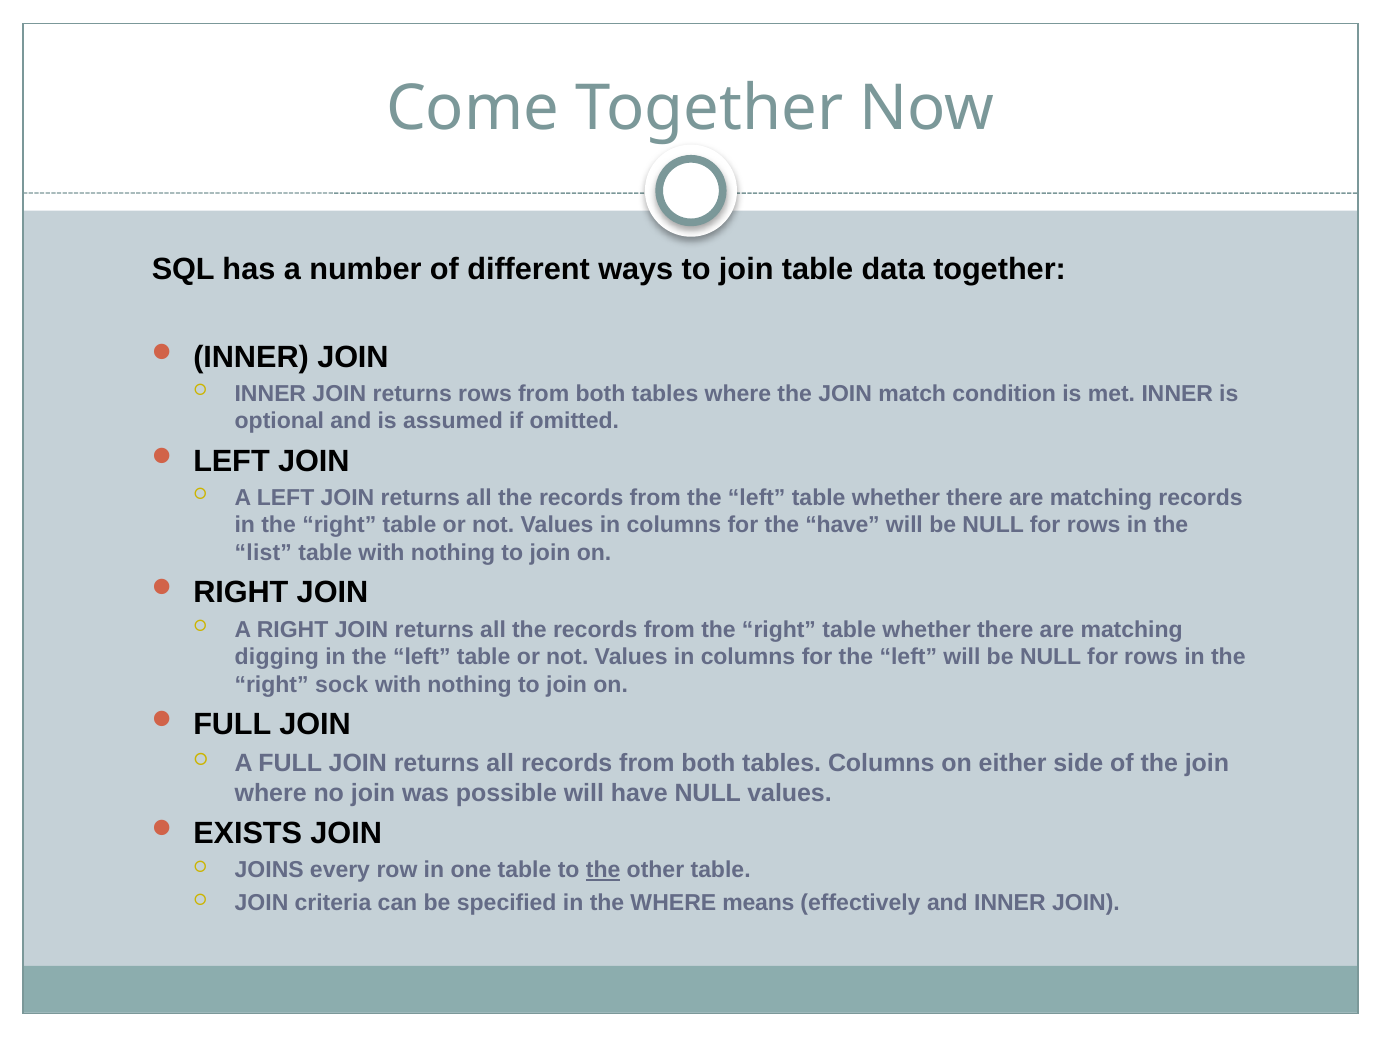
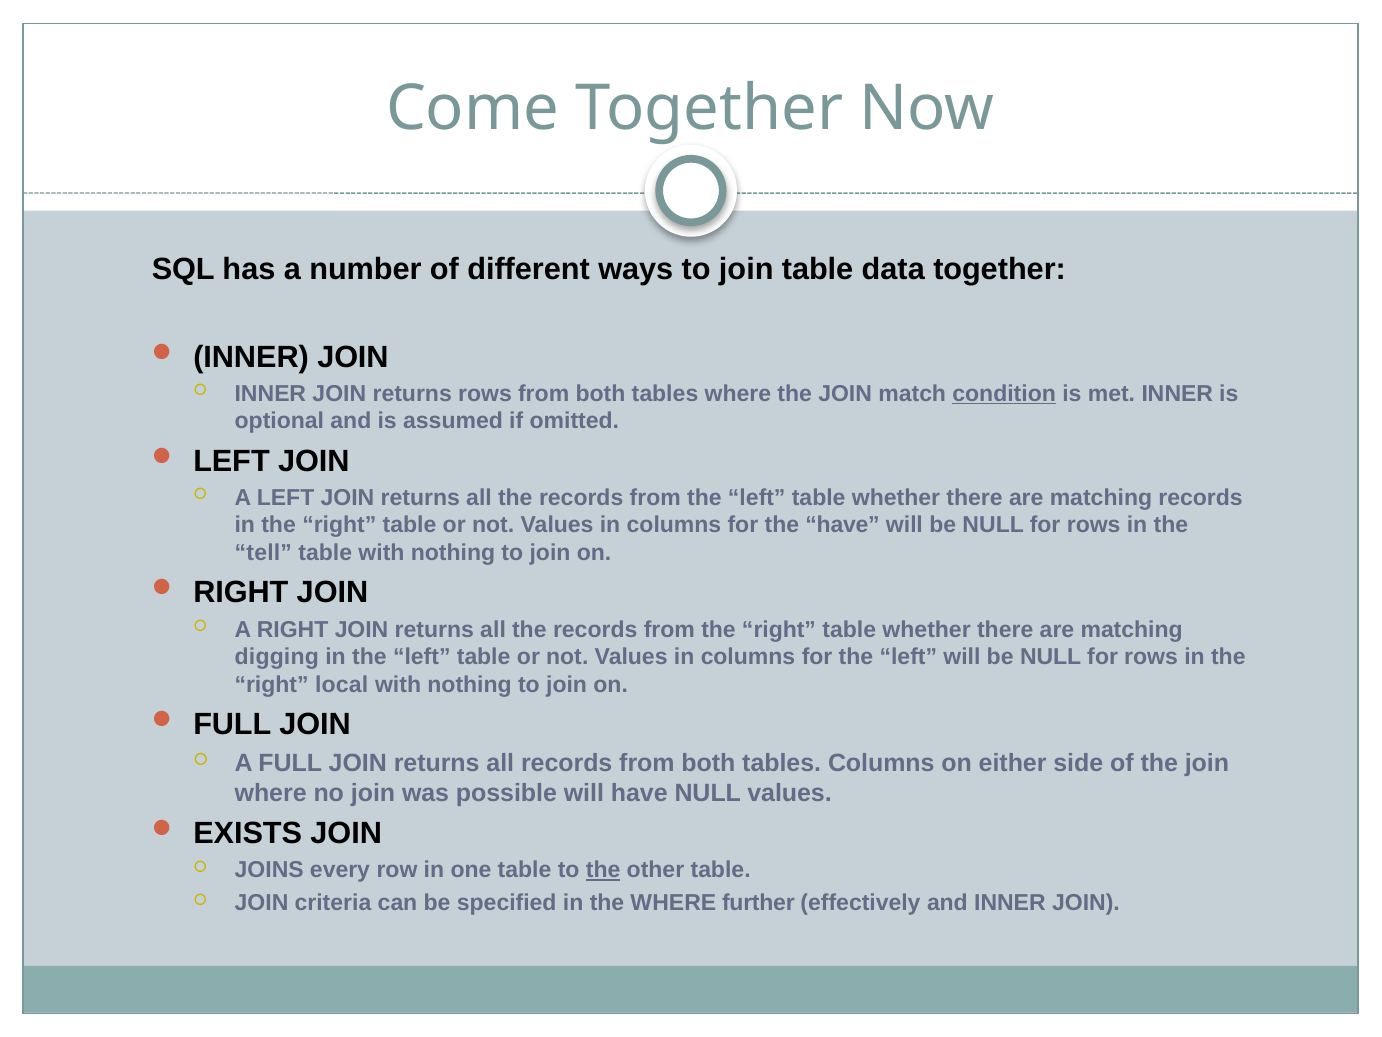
condition underline: none -> present (1004, 393)
list: list -> tell (263, 553)
sock: sock -> local (342, 684)
means: means -> further (758, 903)
